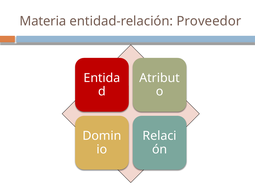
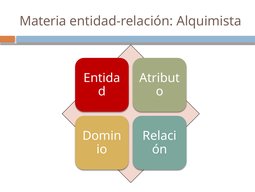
Proveedor: Proveedor -> Alquimista (209, 21)
